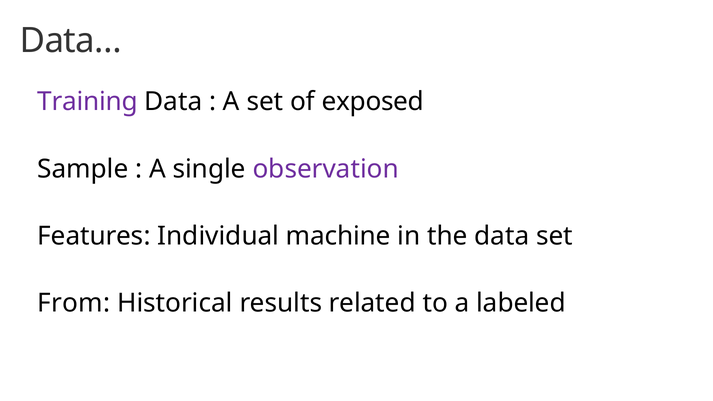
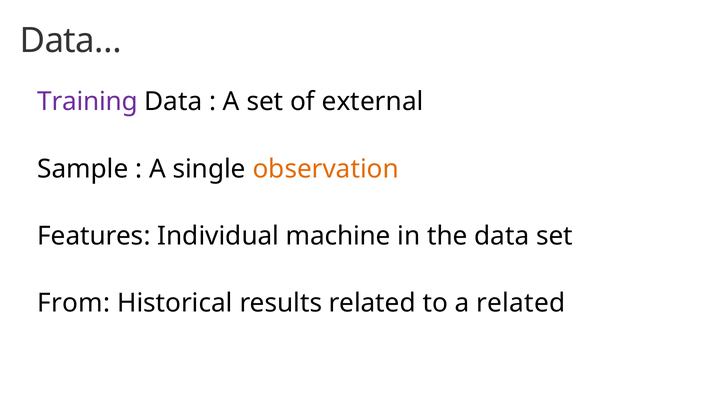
exposed: exposed -> external (373, 102)
observation colour: purple -> orange (326, 169)
a labeled: labeled -> related (521, 303)
